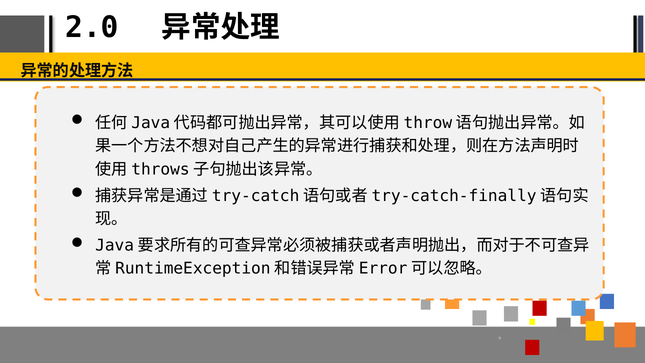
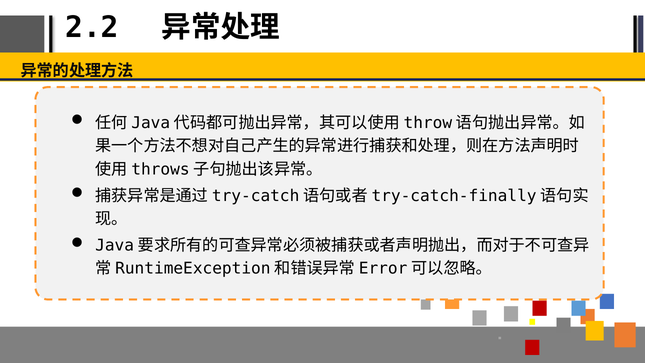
2.0: 2.0 -> 2.2 (92, 27)
